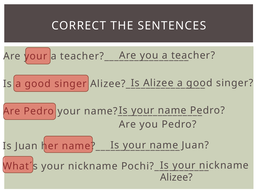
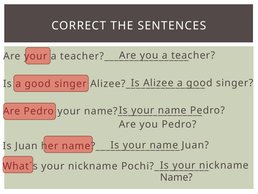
Alizee: Alizee -> Name (176, 177)
